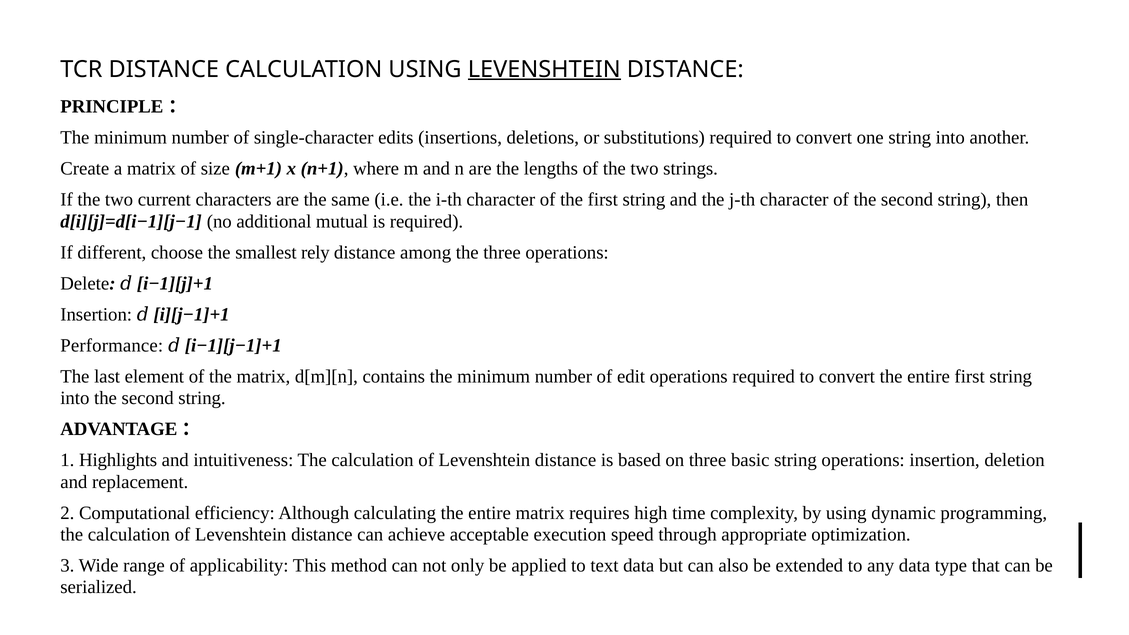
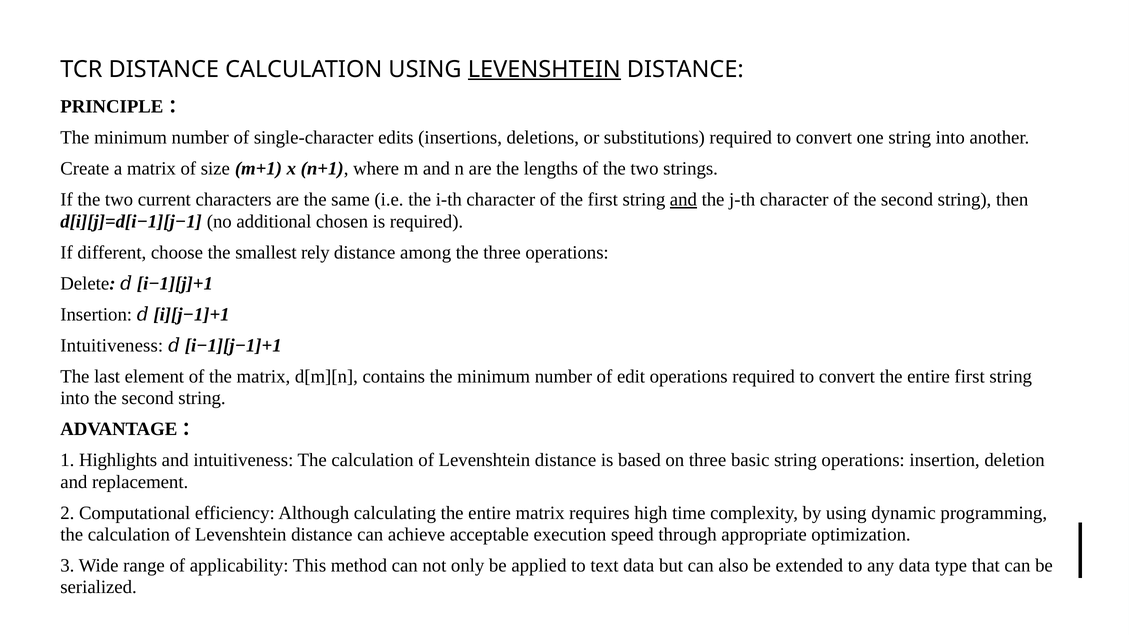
and underline: none -> present (683, 200)
mutual: mutual -> chosen (342, 221)
Performance: Performance -> Intuitiveness (112, 346)
